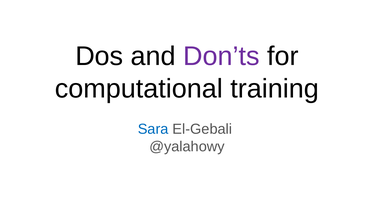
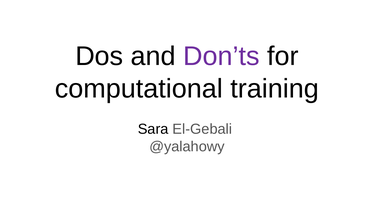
Sara colour: blue -> black (153, 129)
